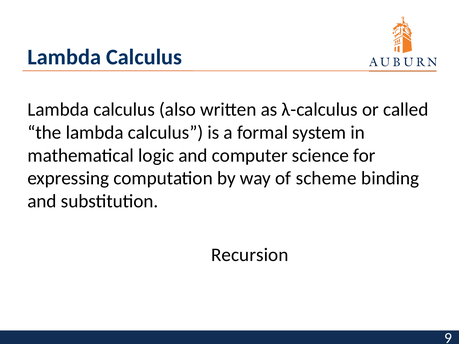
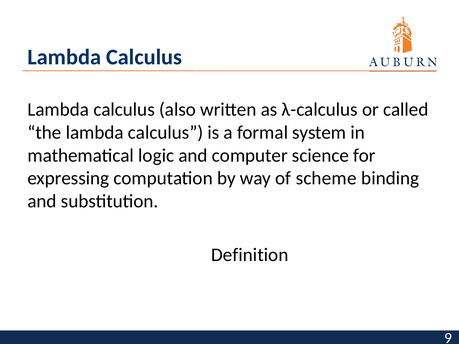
Recursion: Recursion -> Definition (250, 255)
